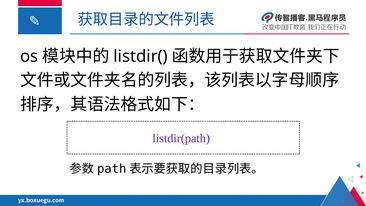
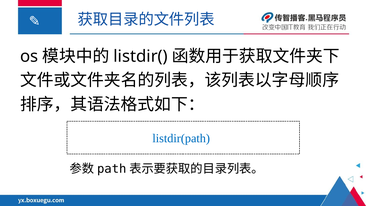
listdir(path colour: purple -> blue (181, 138)
